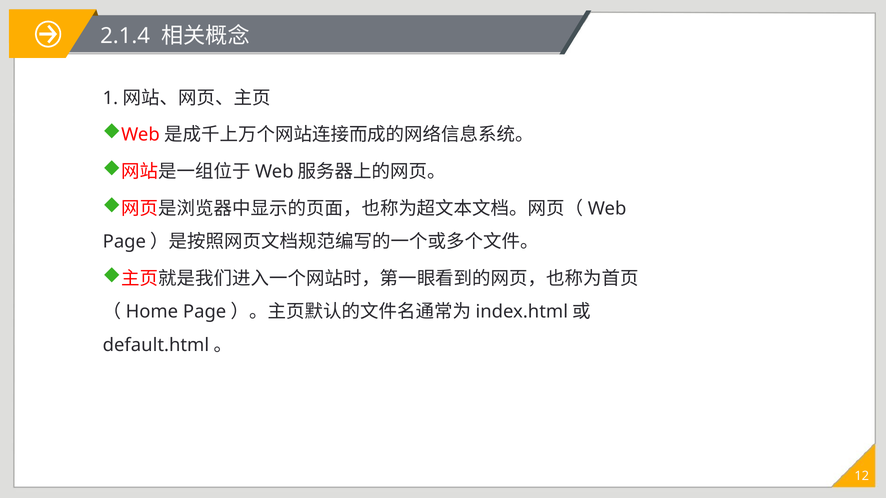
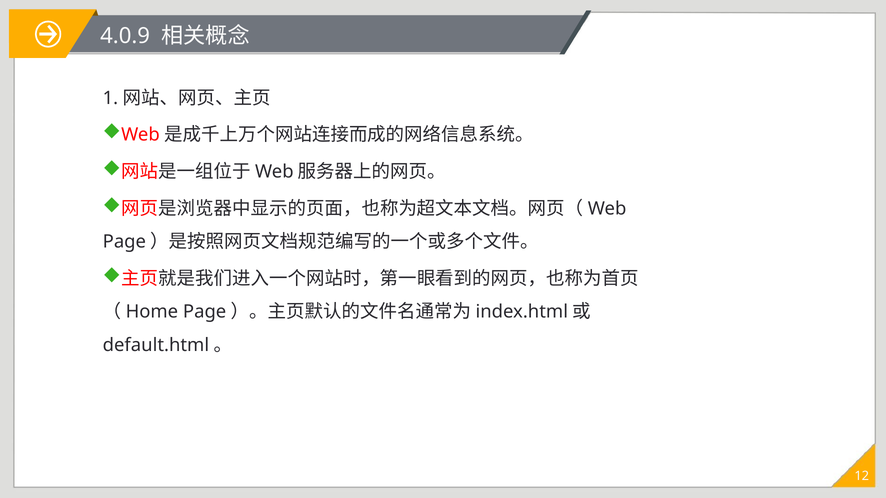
2.1.4: 2.1.4 -> 4.0.9 (125, 36)
